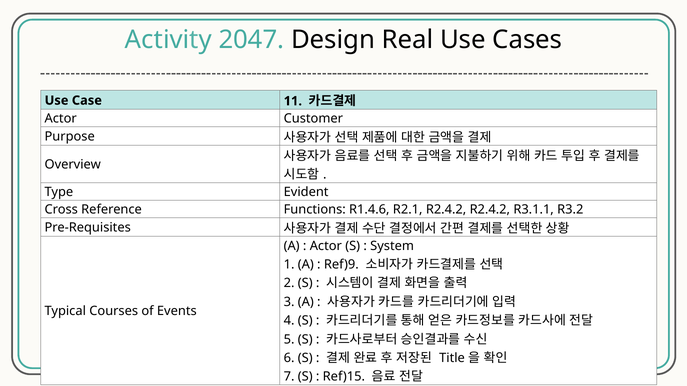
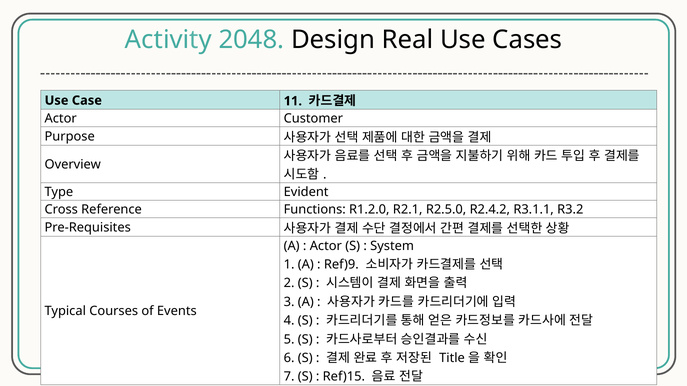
2047: 2047 -> 2048 (251, 40)
R1.4.6: R1.4.6 -> R1.2.0 (369, 210)
R2.1 R2.4.2: R2.4.2 -> R2.5.0 (446, 210)
